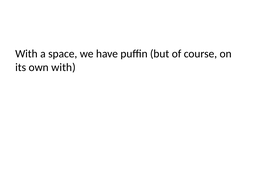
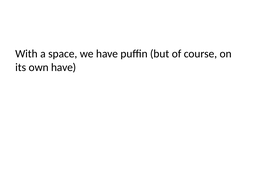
own with: with -> have (64, 67)
